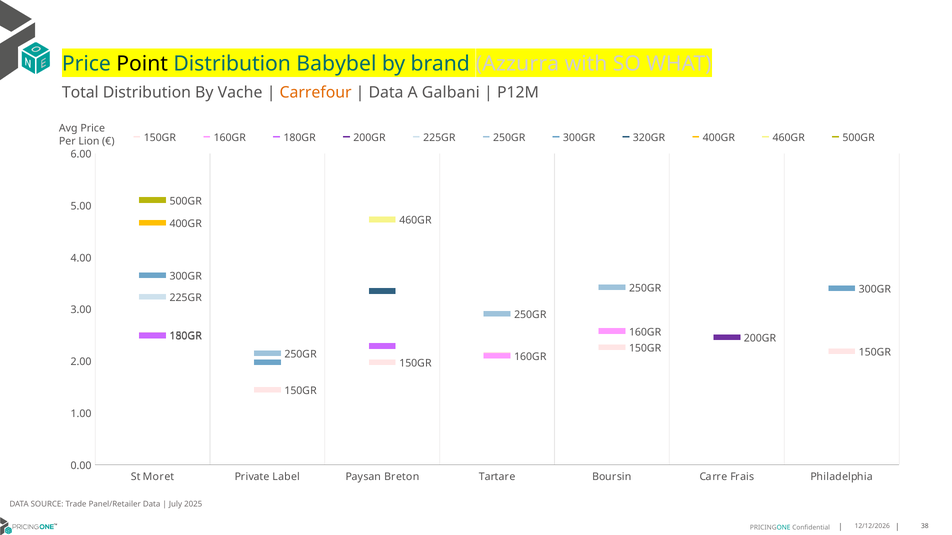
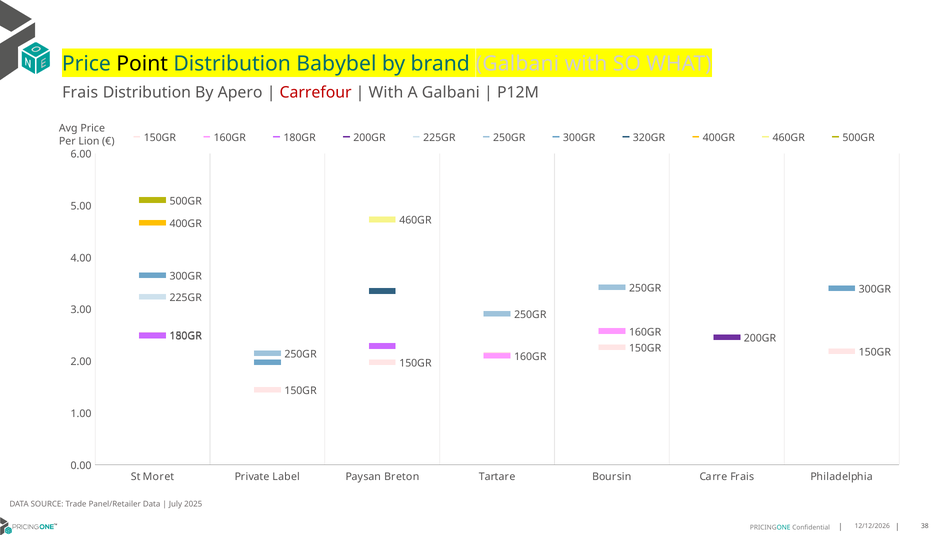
brand Azzurra: Azzurra -> Galbani (518, 64)
Total: Total -> Frais (80, 93)
Vache: Vache -> Apero (240, 93)
Carrefour colour: orange -> red (316, 93)
Data: Data -> With (386, 93)
